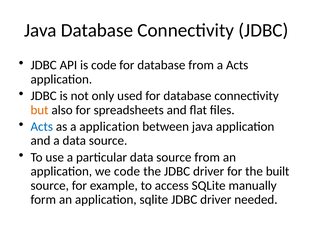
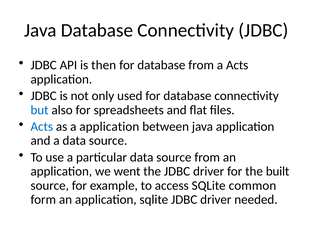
is code: code -> then (104, 65)
but colour: orange -> blue (40, 110)
we code: code -> went (127, 171)
manually: manually -> common (252, 185)
